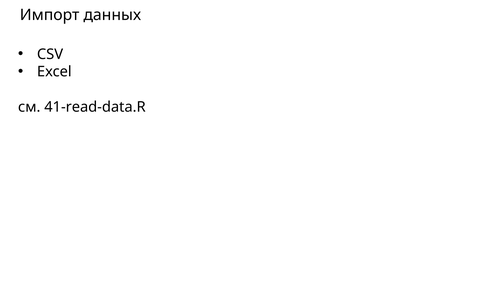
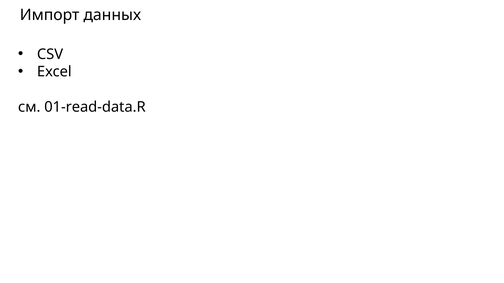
41-read-data.R: 41-read-data.R -> 01-read-data.R (95, 107)
